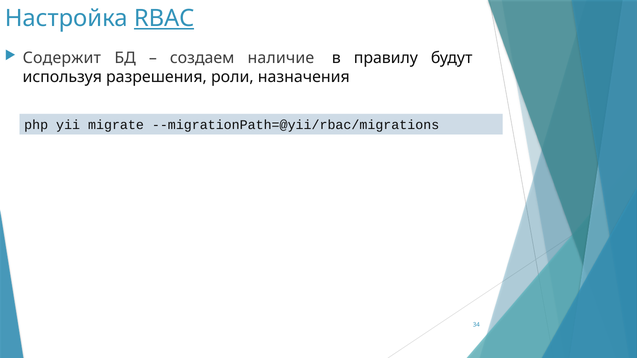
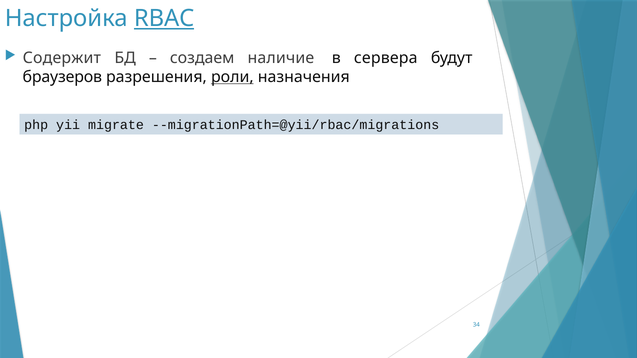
правилу: правилу -> сервера (386, 58)
используя: используя -> браузеров (62, 77)
роли underline: none -> present (232, 77)
